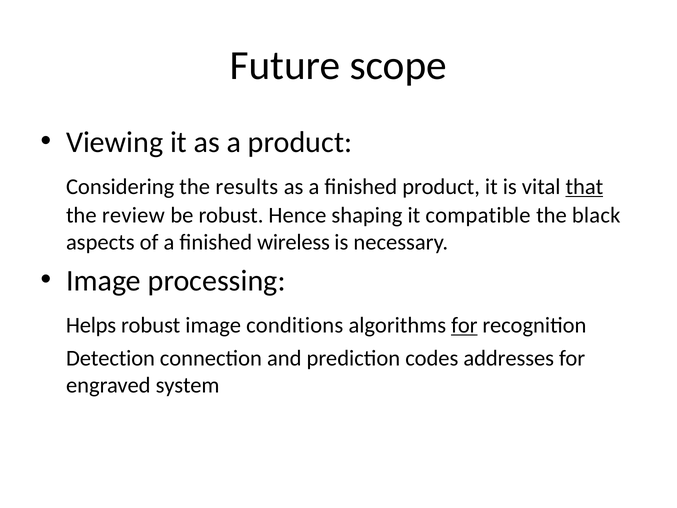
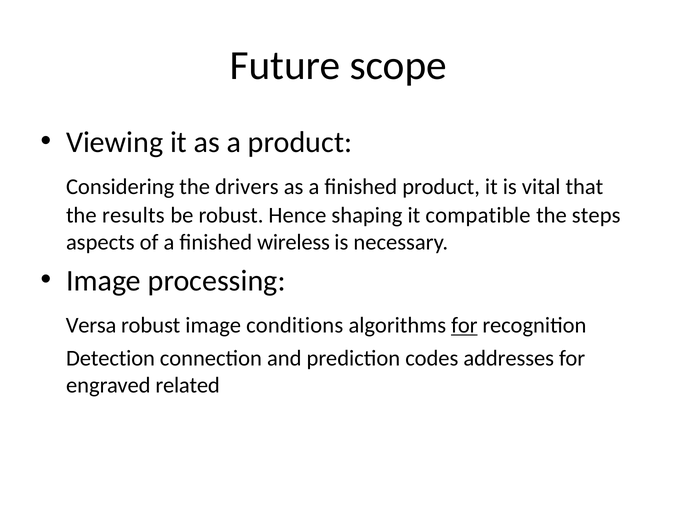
results: results -> drivers (247, 187)
that underline: present -> none (584, 187)
review: review -> results (133, 215)
black: black -> steps (596, 215)
Helps: Helps -> Versa (91, 325)
system: system -> related (188, 385)
